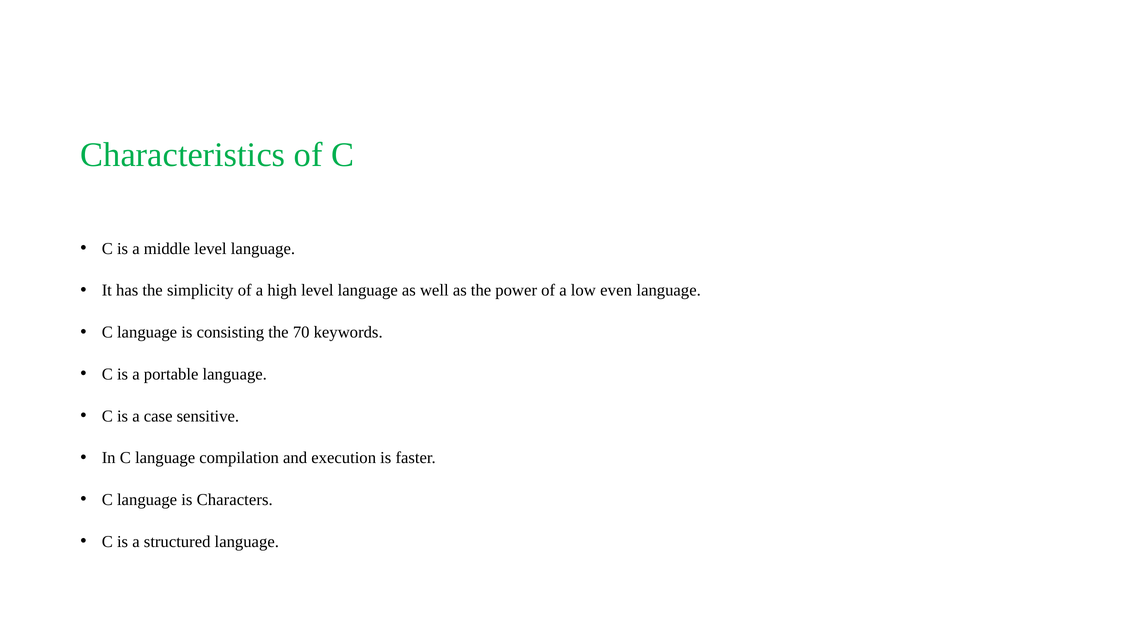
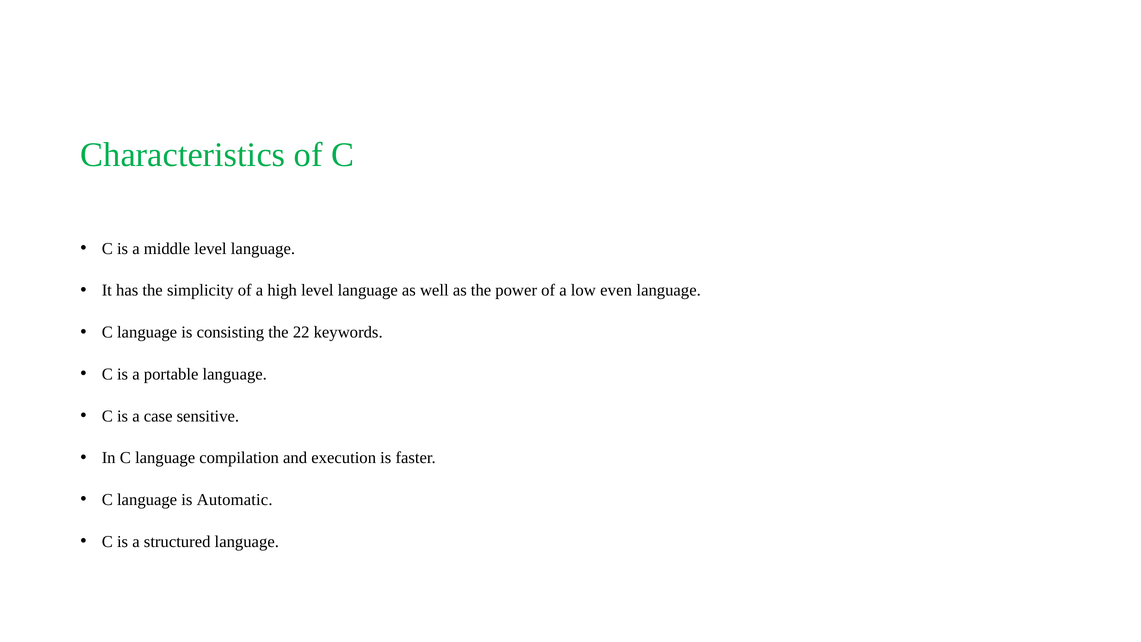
70: 70 -> 22 (301, 332)
Characters: Characters -> Automatic (235, 500)
